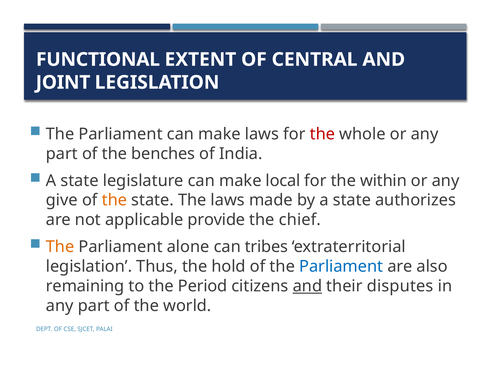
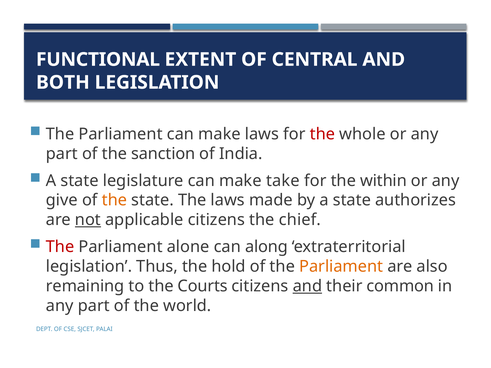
JOINT: JOINT -> BOTH (63, 82)
benches: benches -> sanction (163, 154)
local: local -> take (283, 181)
not underline: none -> present (88, 220)
applicable provide: provide -> citizens (216, 220)
The colour: orange -> red (60, 247)
tribes: tribes -> along (266, 247)
Parliament colour: blue -> orange (341, 267)
Period: Period -> Courts (203, 286)
disputes: disputes -> common (400, 286)
